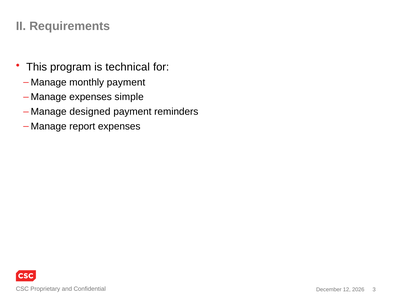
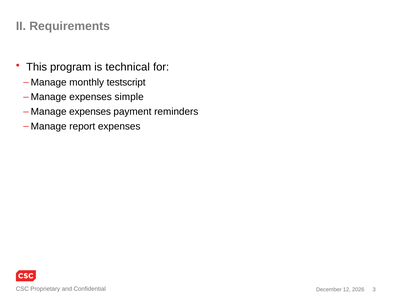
monthly payment: payment -> testscript (126, 83)
designed: designed -> expenses (90, 112)
